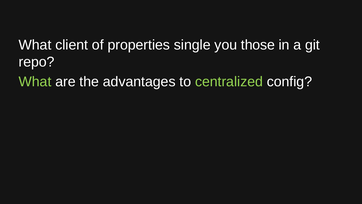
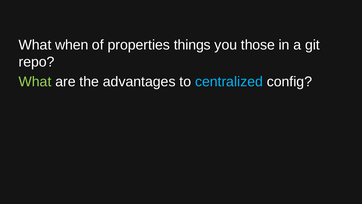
client: client -> when (72, 45)
single: single -> things (192, 45)
centralized colour: light green -> light blue (229, 82)
